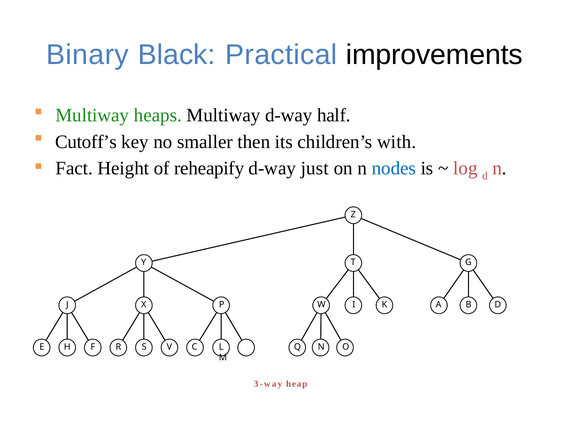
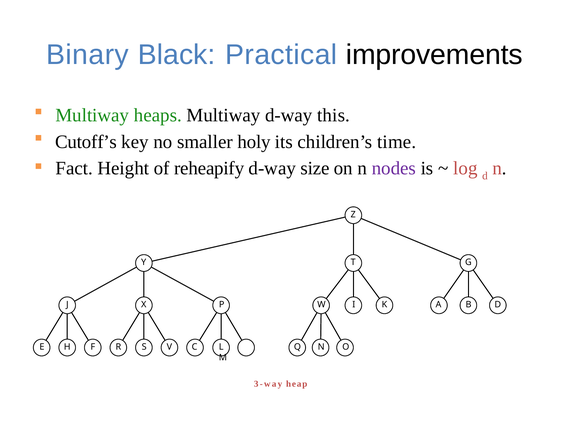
half: half -> this (334, 115)
then: then -> holy (254, 142)
with: with -> time (397, 142)
just: just -> size (315, 168)
nodes colour: blue -> purple (394, 168)
